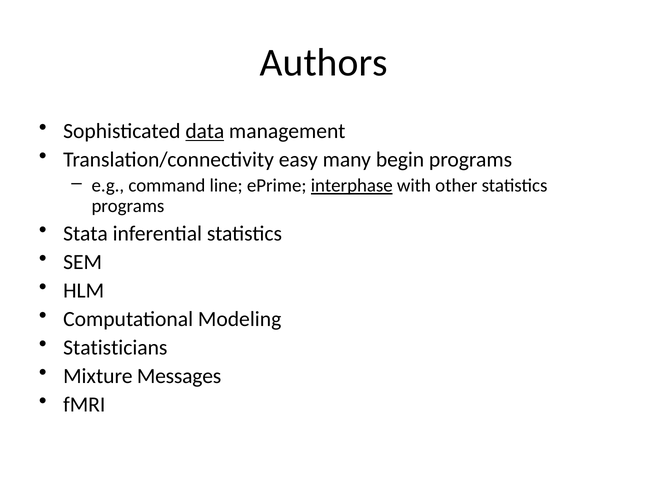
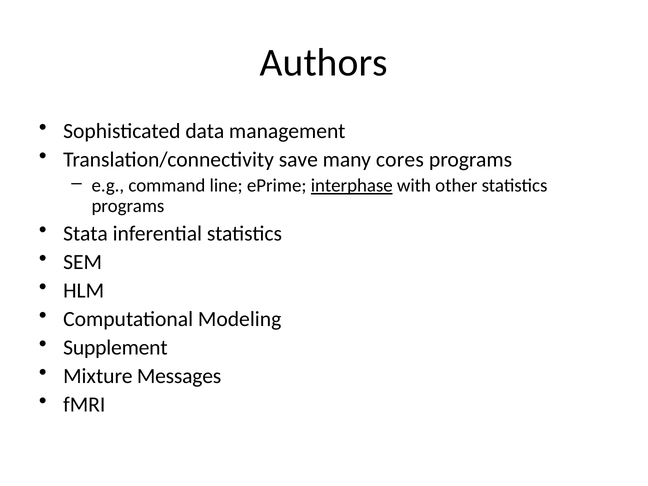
data underline: present -> none (205, 131)
easy: easy -> save (298, 160)
begin: begin -> cores (400, 160)
Statisticians: Statisticians -> Supplement (115, 347)
